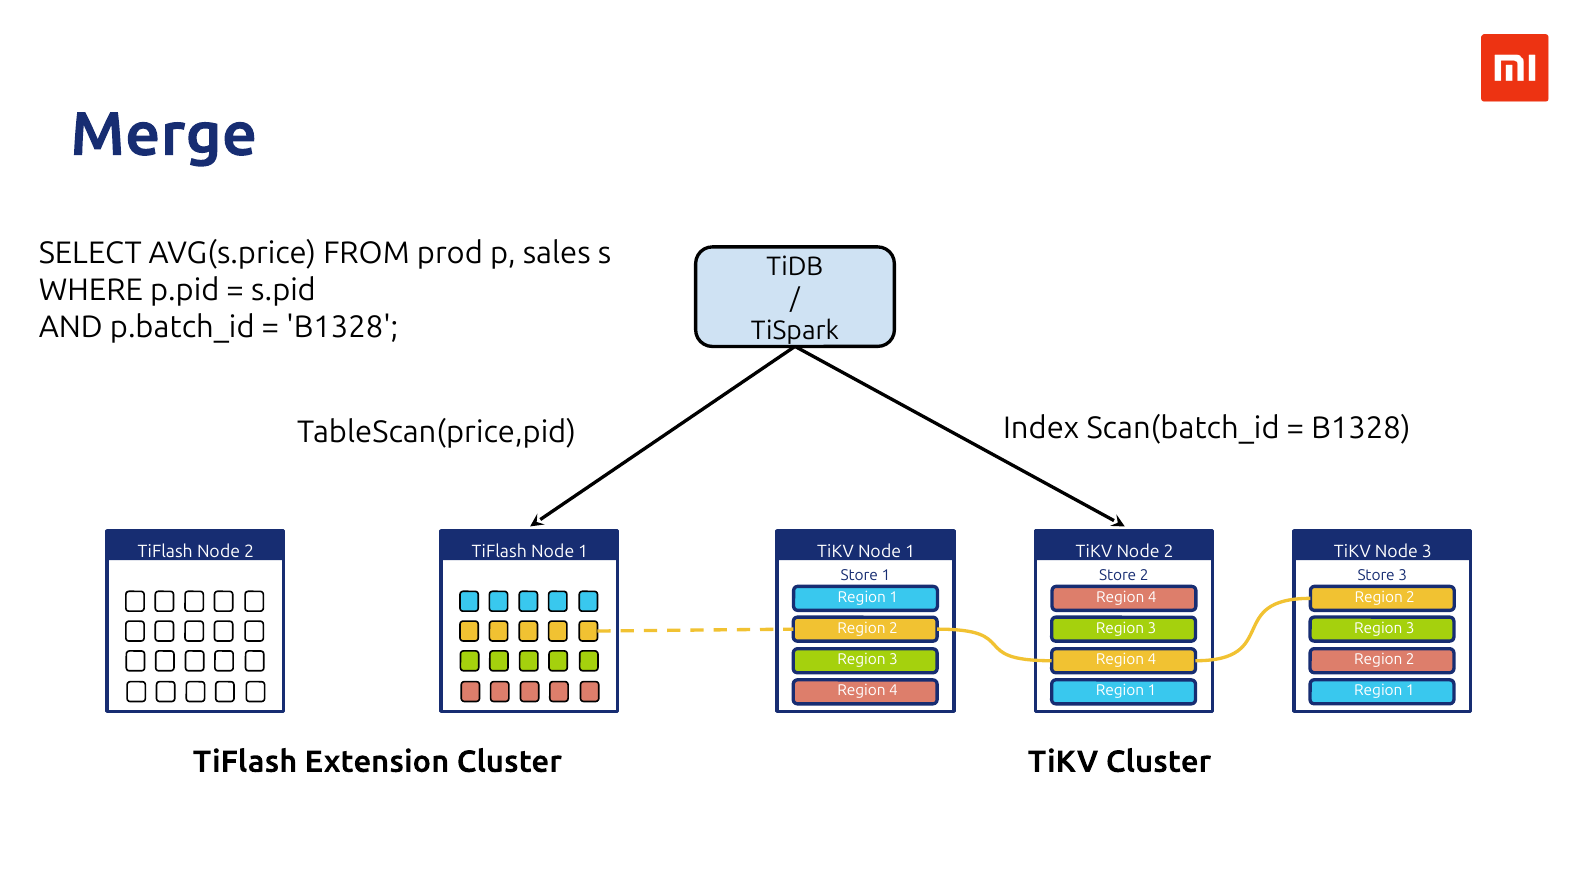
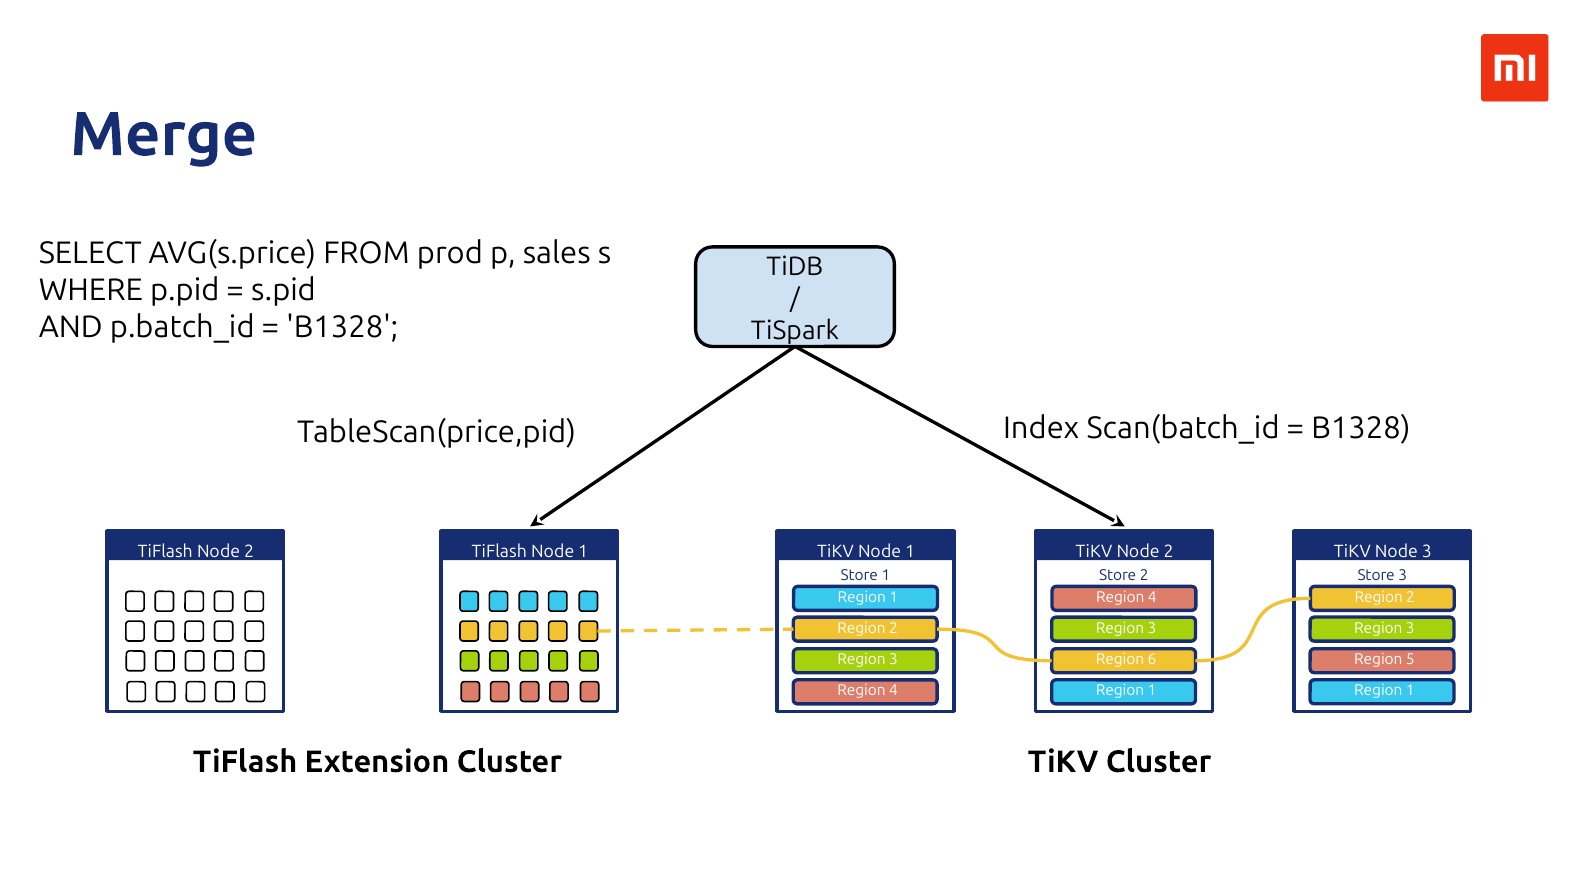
4: 4 -> 6 (1152, 660)
2: 2 -> 5 (1410, 660)
